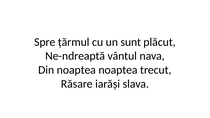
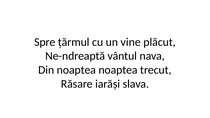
sunt: sunt -> vine (131, 42)
